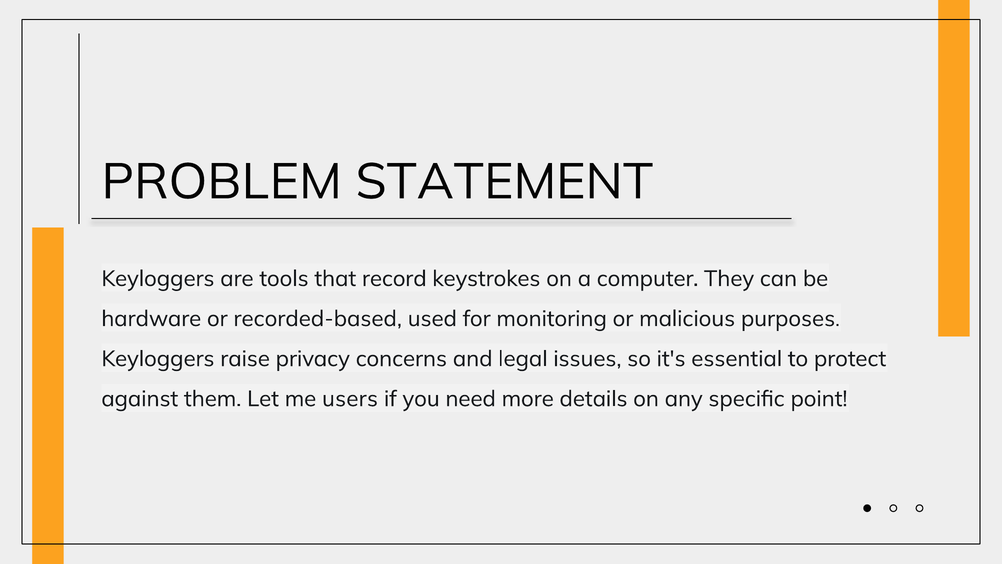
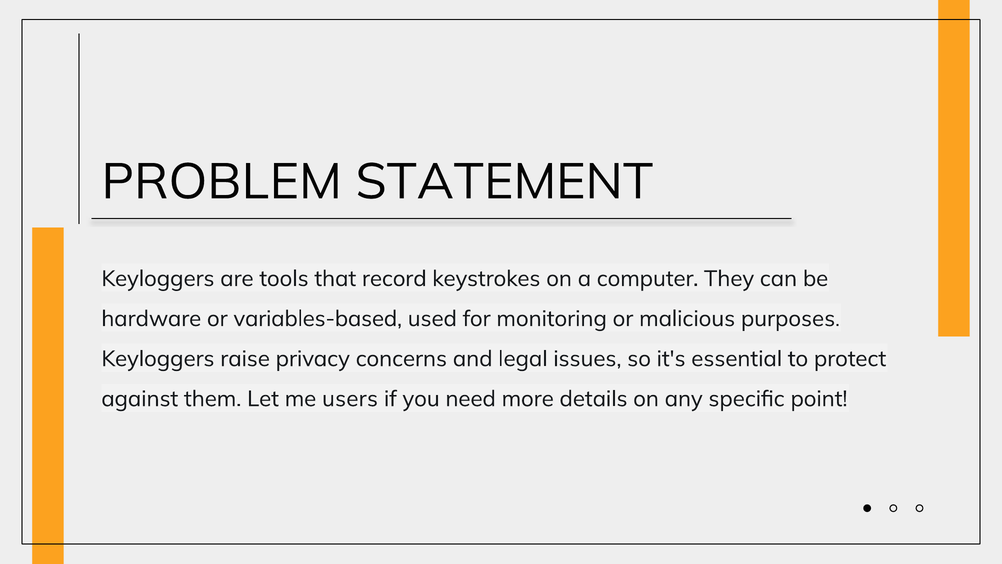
recorded-based: recorded-based -> variables-based (318, 319)
